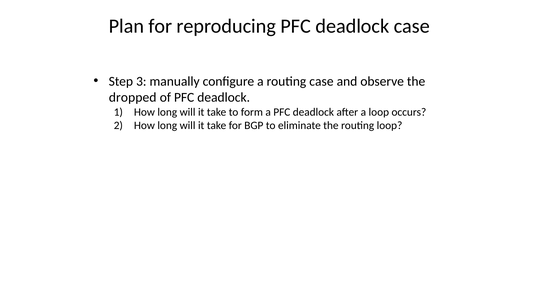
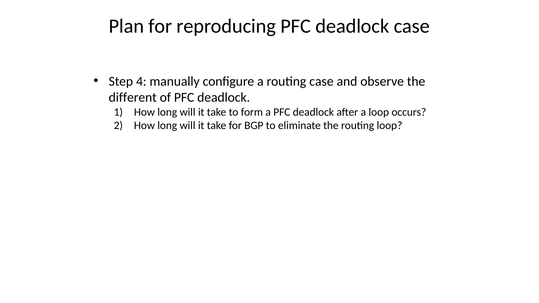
3: 3 -> 4 (141, 81)
dropped: dropped -> different (133, 97)
